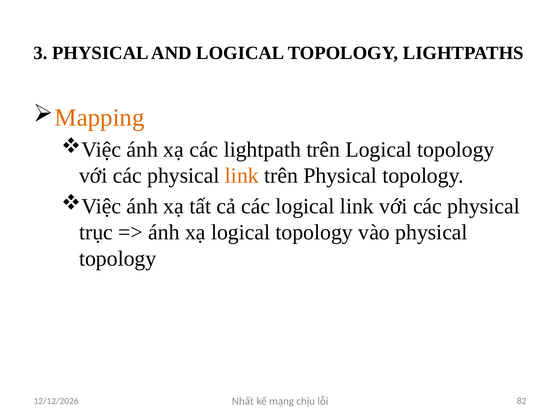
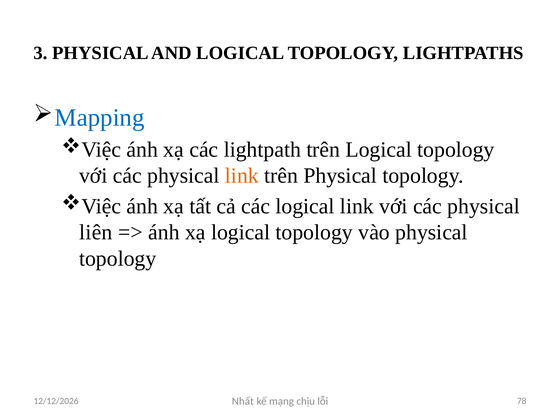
Mapping colour: orange -> blue (100, 117)
trục: trục -> liên (96, 232)
82: 82 -> 78 (522, 401)
